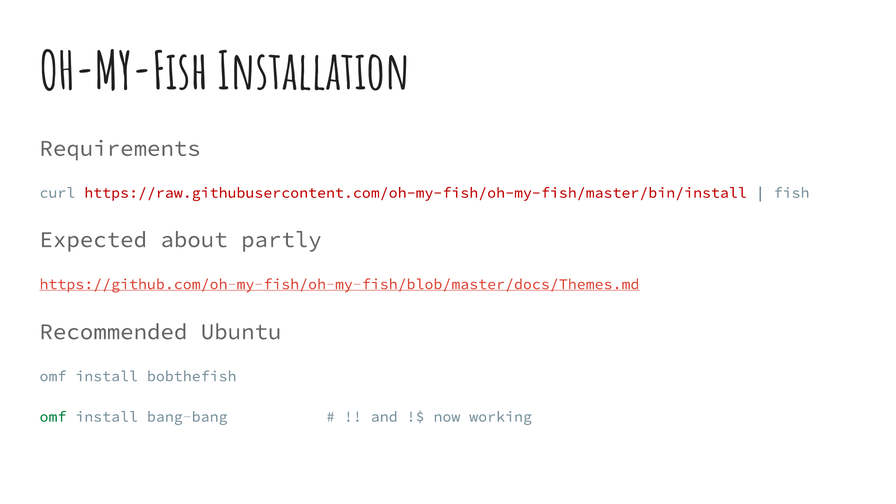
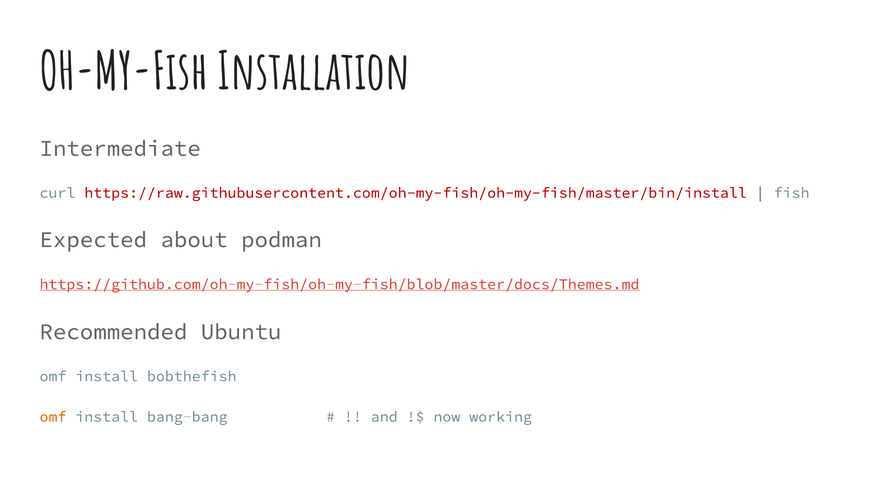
Requirements: Requirements -> Intermediate (120, 148)
partly: partly -> podman (281, 240)
omf colour: green -> orange (53, 417)
